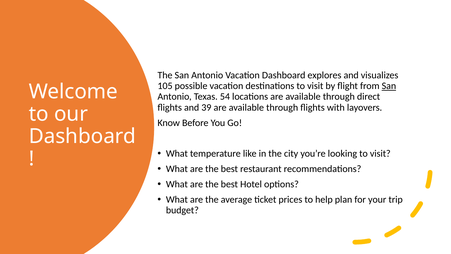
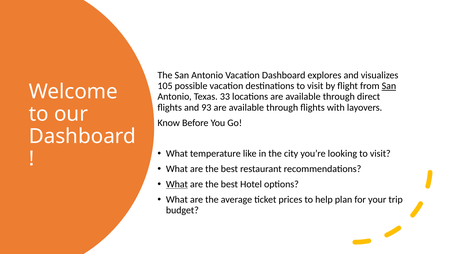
54: 54 -> 33 (225, 97)
39: 39 -> 93 (206, 107)
What underline: none -> present (177, 184)
